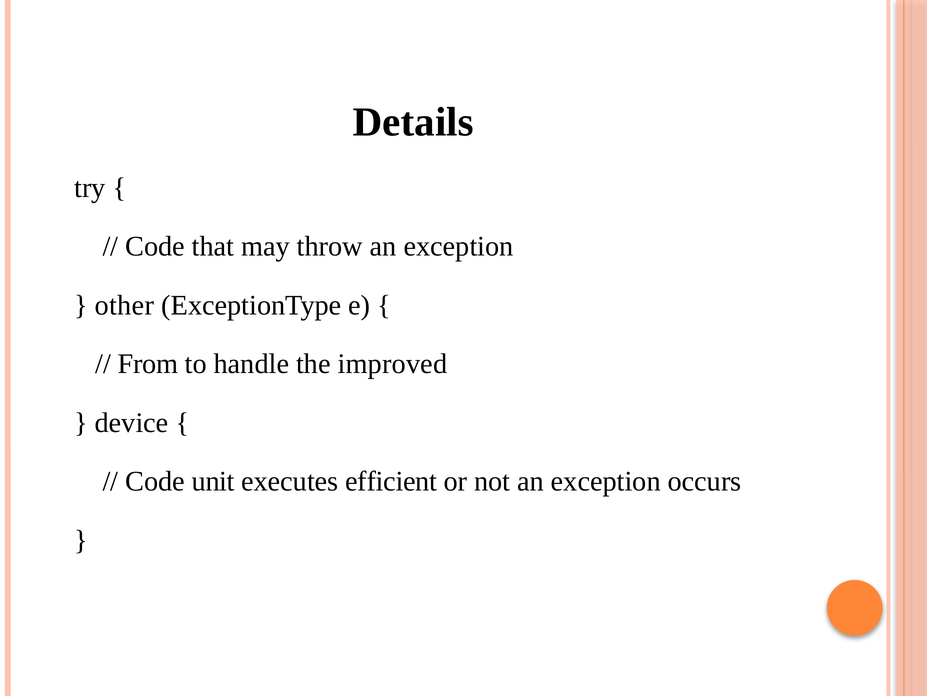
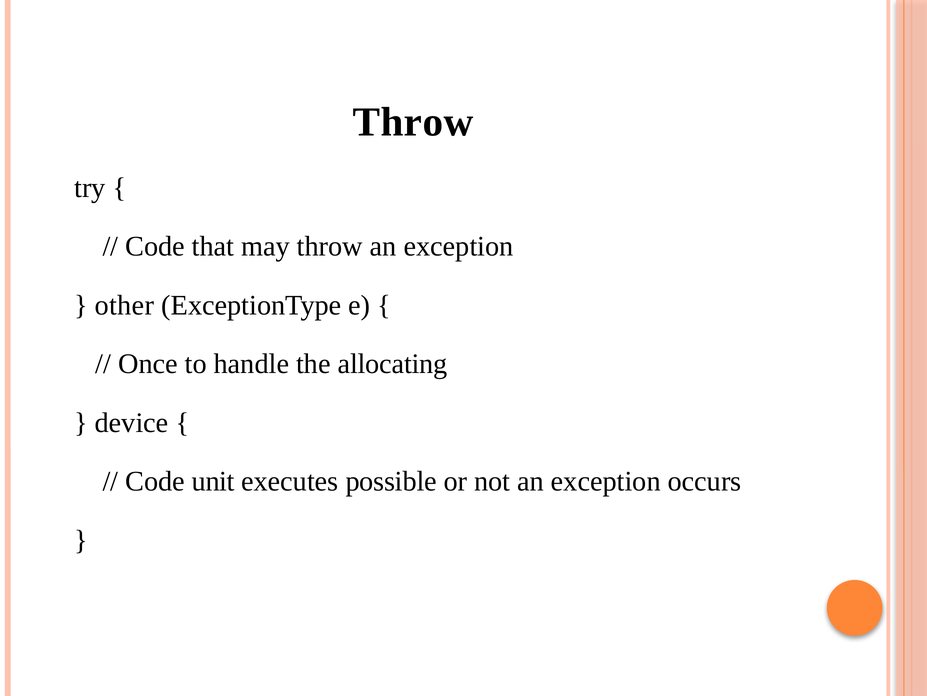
Details: Details -> Throw (413, 122)
From: From -> Once (148, 364)
improved: improved -> allocating (393, 364)
efficient: efficient -> possible (391, 481)
